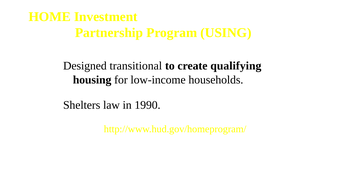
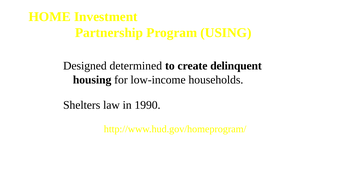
transitional: transitional -> determined (136, 66)
qualifying: qualifying -> delinquent (236, 66)
